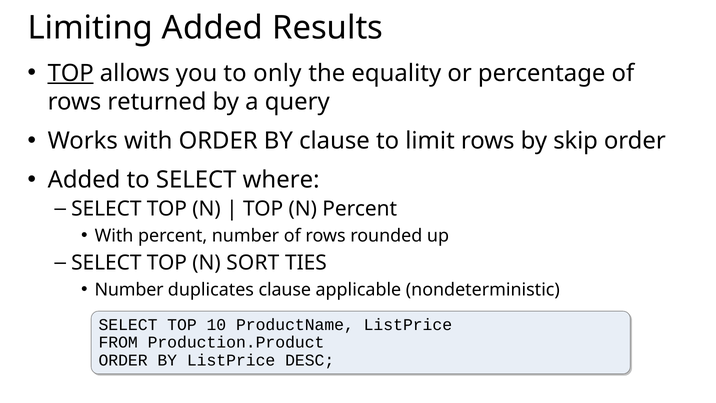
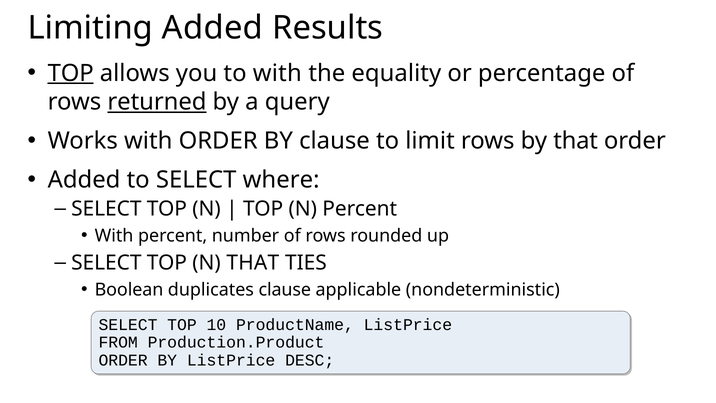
to only: only -> with (277, 73)
returned underline: none -> present (157, 102)
by skip: skip -> that (576, 141)
N SORT: SORT -> THAT (253, 263)
Number: Number -> Boolean (129, 290)
